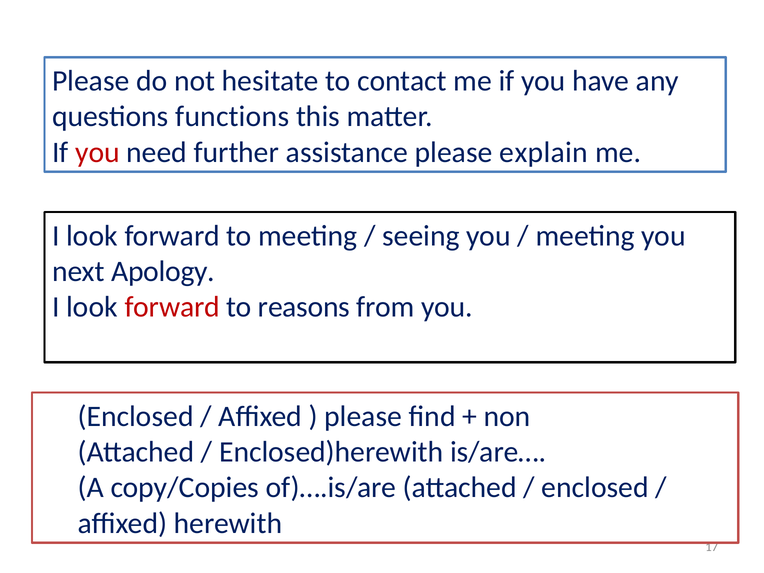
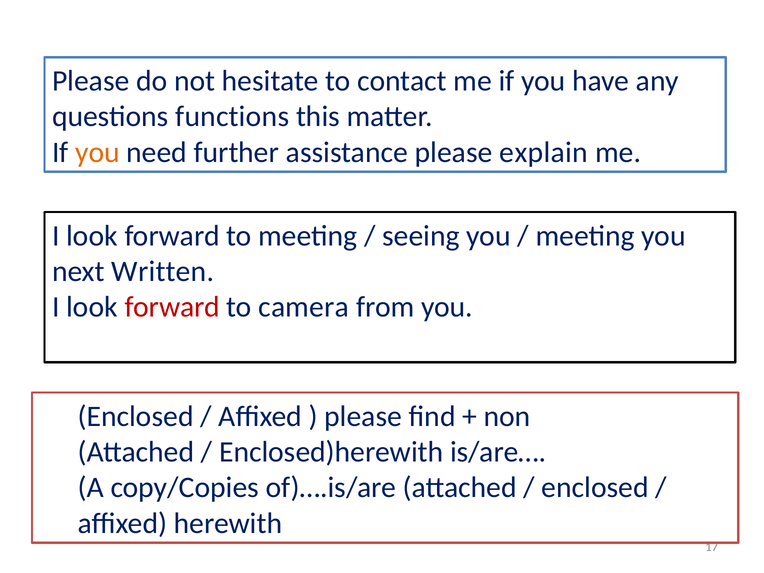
you colour: red -> orange (97, 152)
Apology: Apology -> Written (163, 271)
reasons: reasons -> camera (304, 307)
